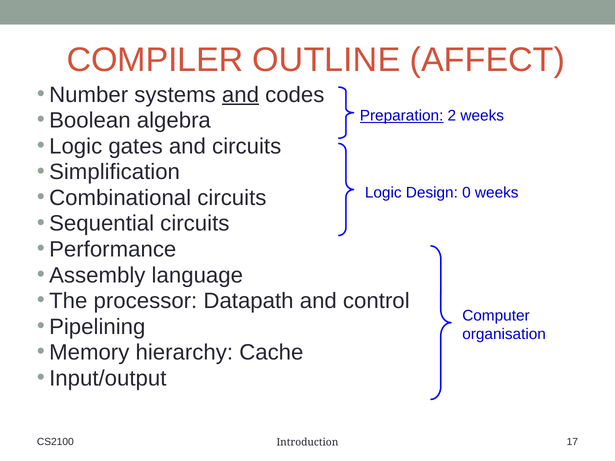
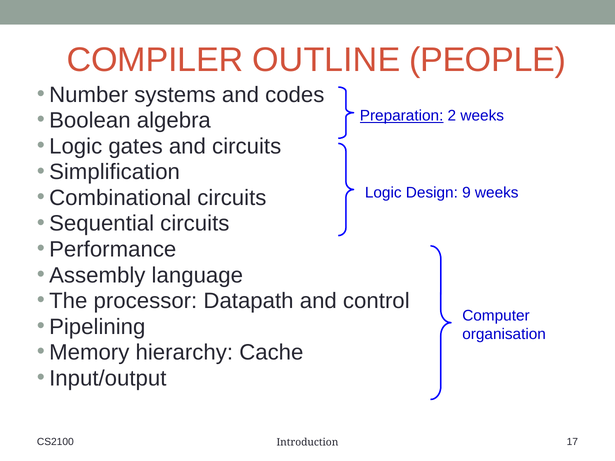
AFFECT: AFFECT -> PEOPLE (488, 60)
and underline: present -> none (240, 95)
0: 0 -> 9 (466, 193)
